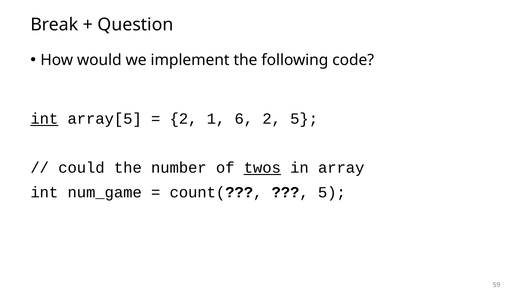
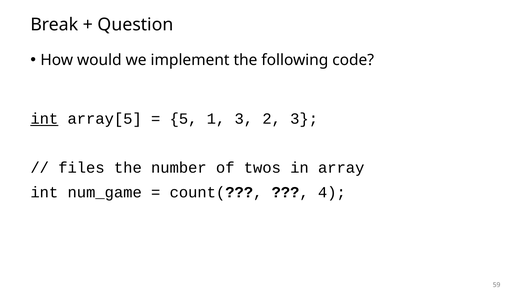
2: 2 -> 5 (184, 119)
1 6: 6 -> 3 (244, 119)
2 5: 5 -> 3 (304, 119)
could: could -> files (81, 168)
twos underline: present -> none (262, 168)
5: 5 -> 4 (332, 192)
